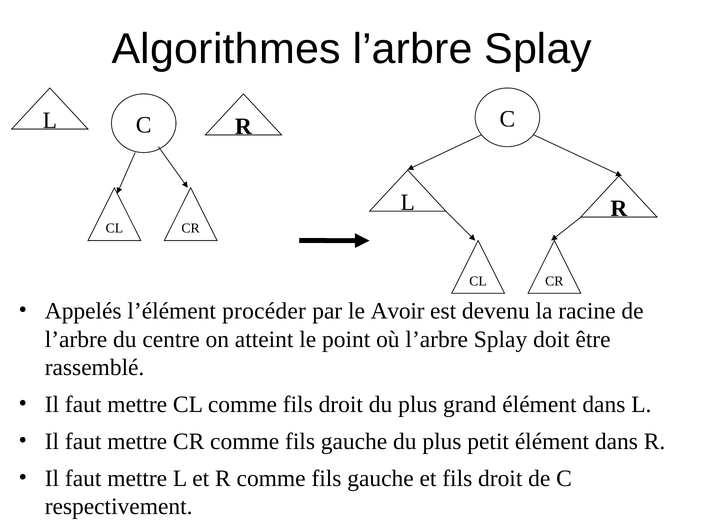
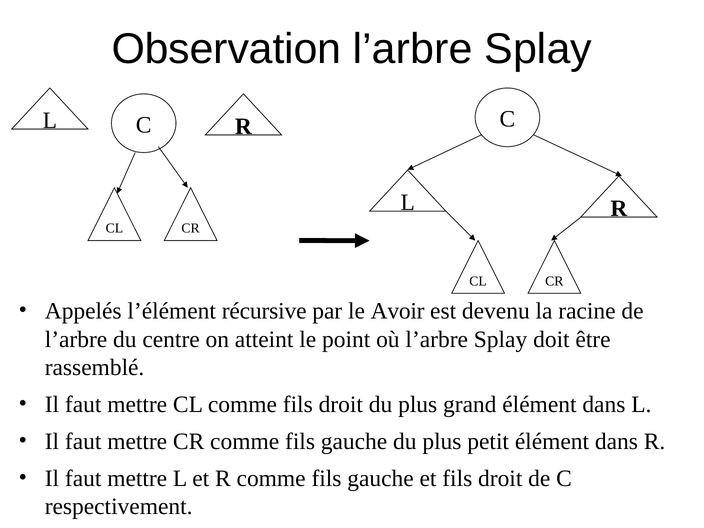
Algorithmes: Algorithmes -> Observation (226, 49)
procéder: procéder -> récursive (264, 311)
